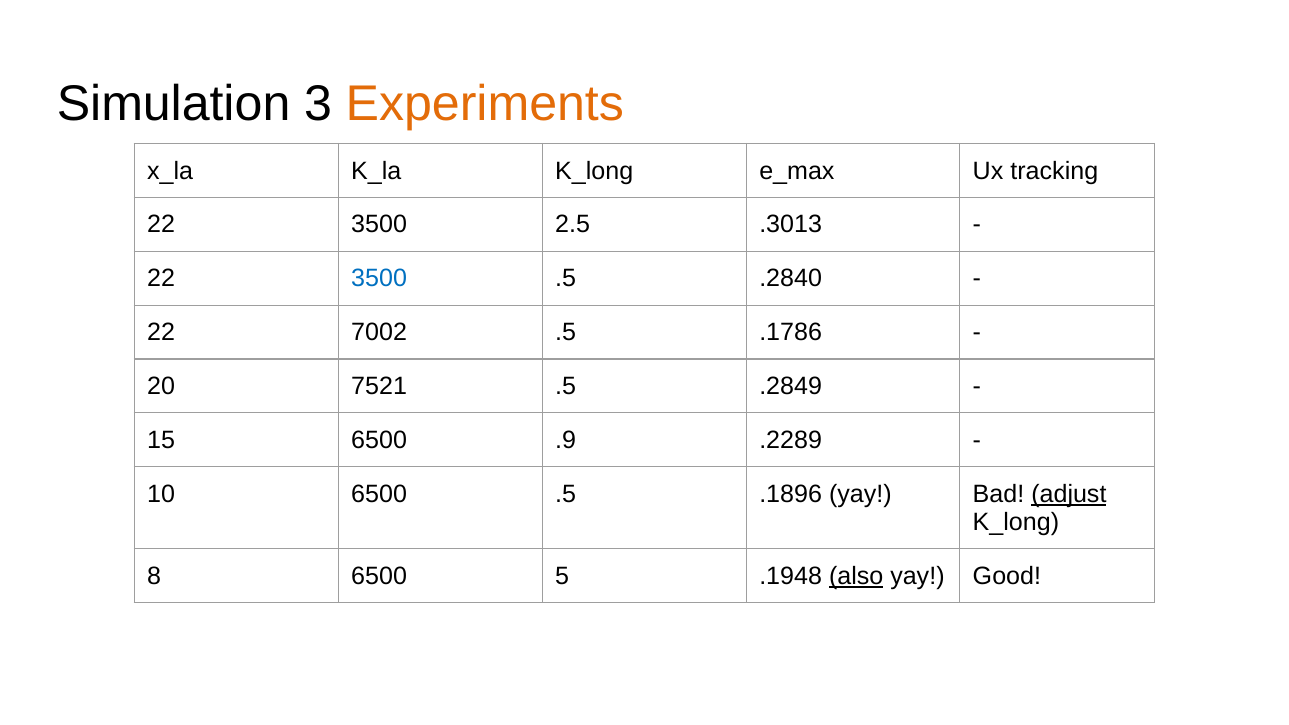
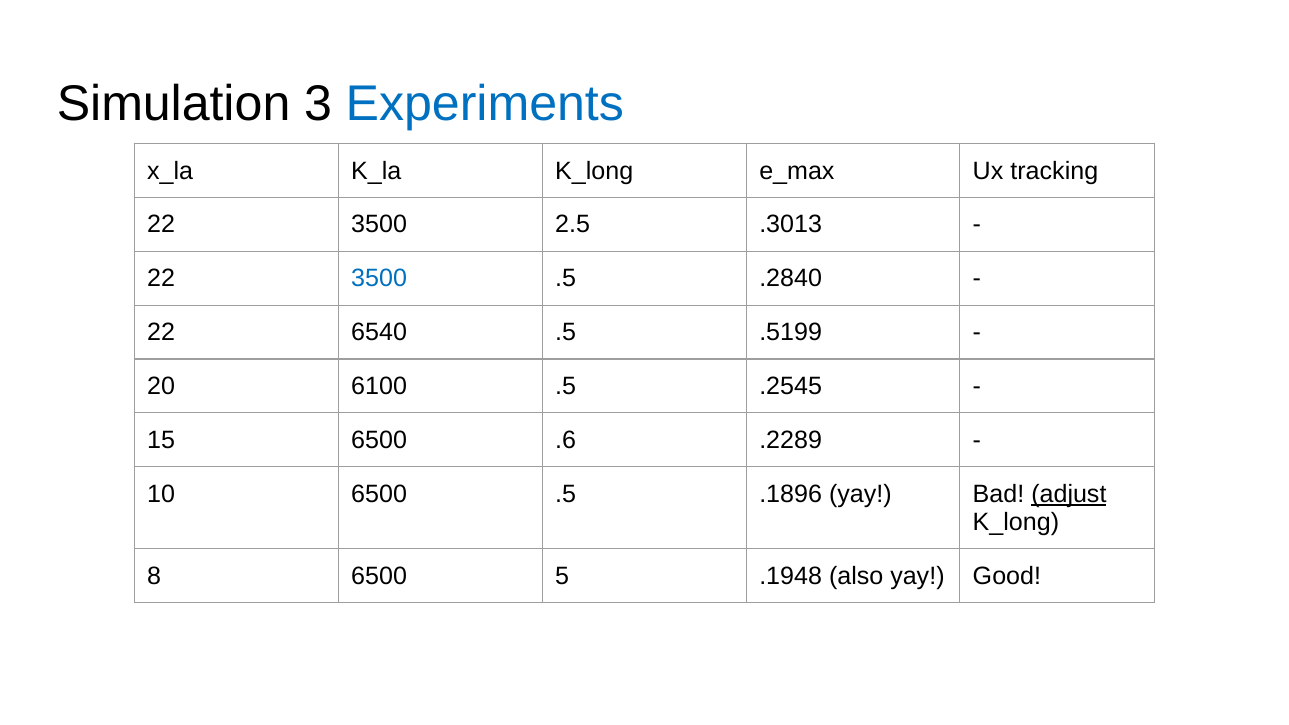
Experiments colour: orange -> blue (485, 104)
7002: 7002 -> 6540 (379, 332)
.1786: .1786 -> .5199 (791, 332)
7521: 7521 -> 6100 (379, 386)
.2849: .2849 -> .2545 (791, 386)
.9: .9 -> .6 (566, 440)
also underline: present -> none (856, 576)
